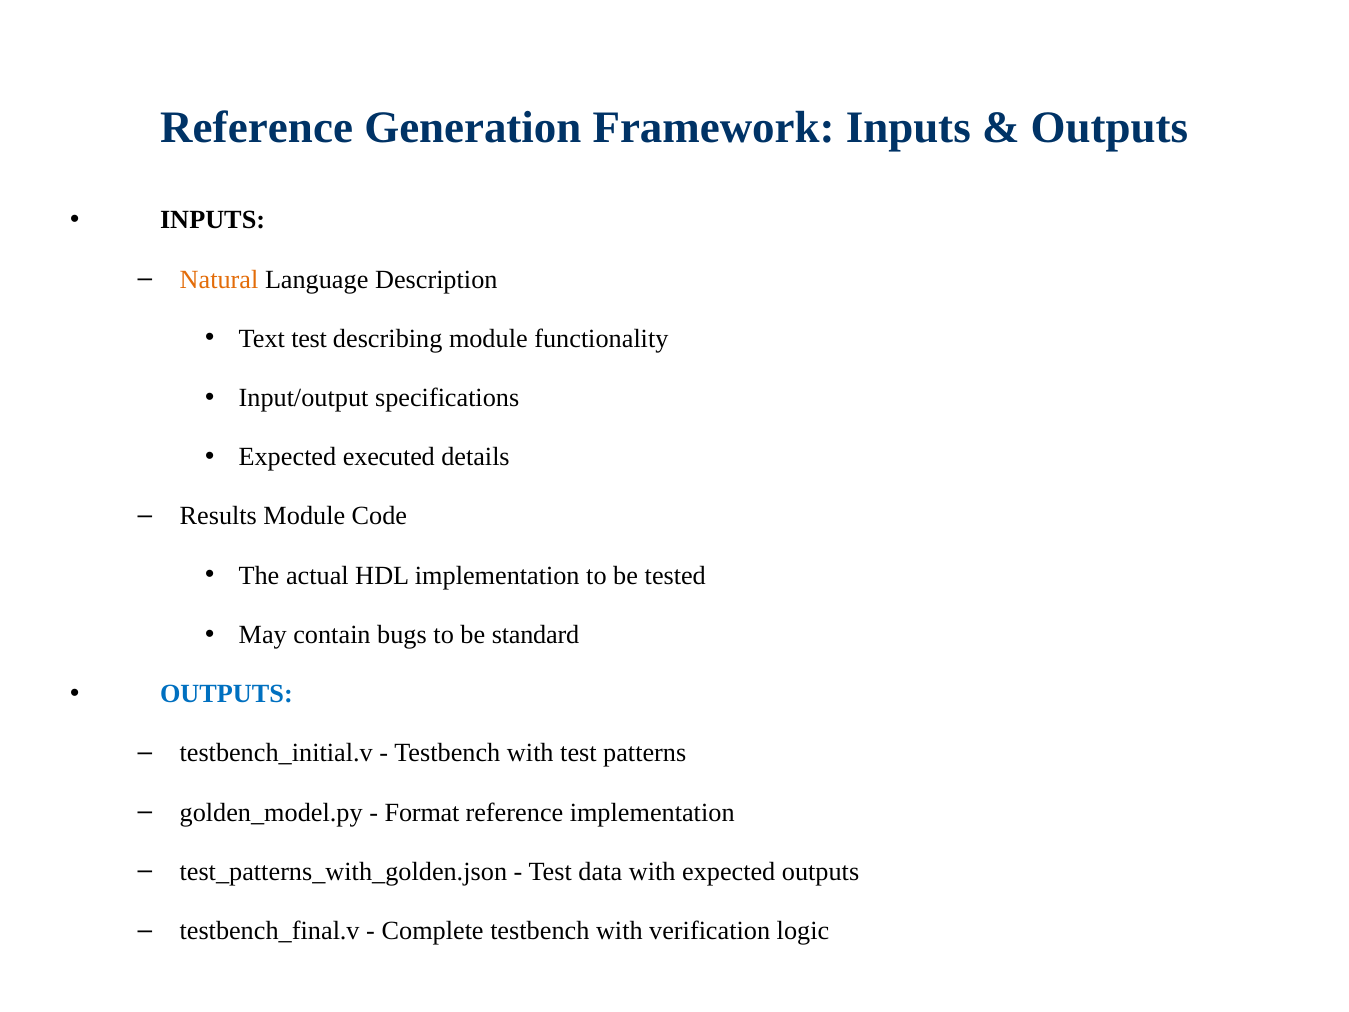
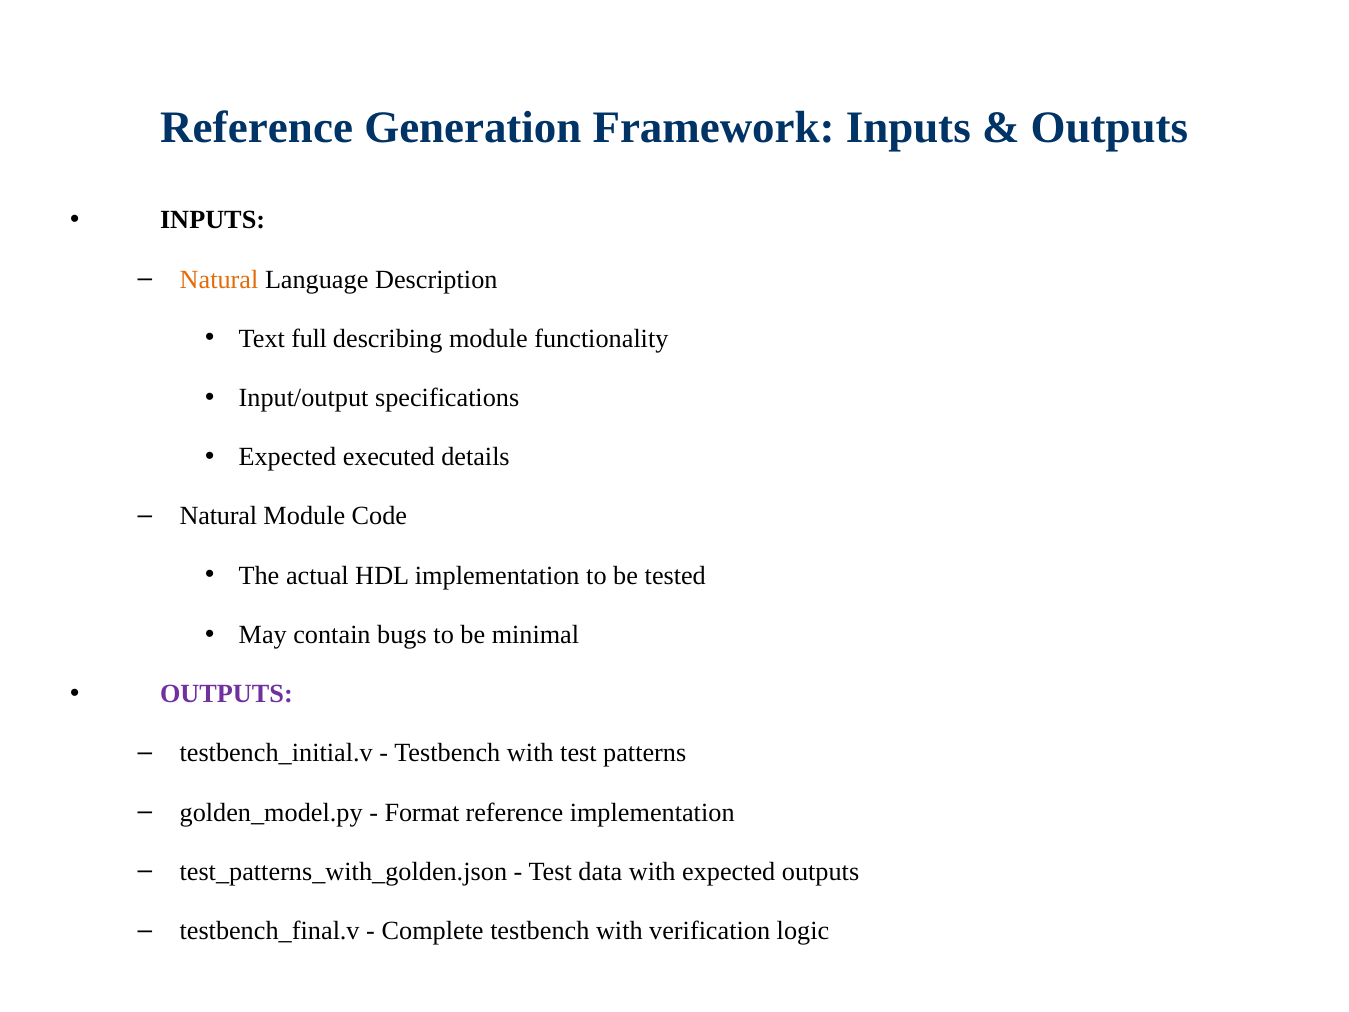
Text test: test -> full (309, 339)
Results: Results -> Natural (218, 516)
standard: standard -> minimal (535, 635)
OUTPUTS colour: blue -> purple (226, 694)
